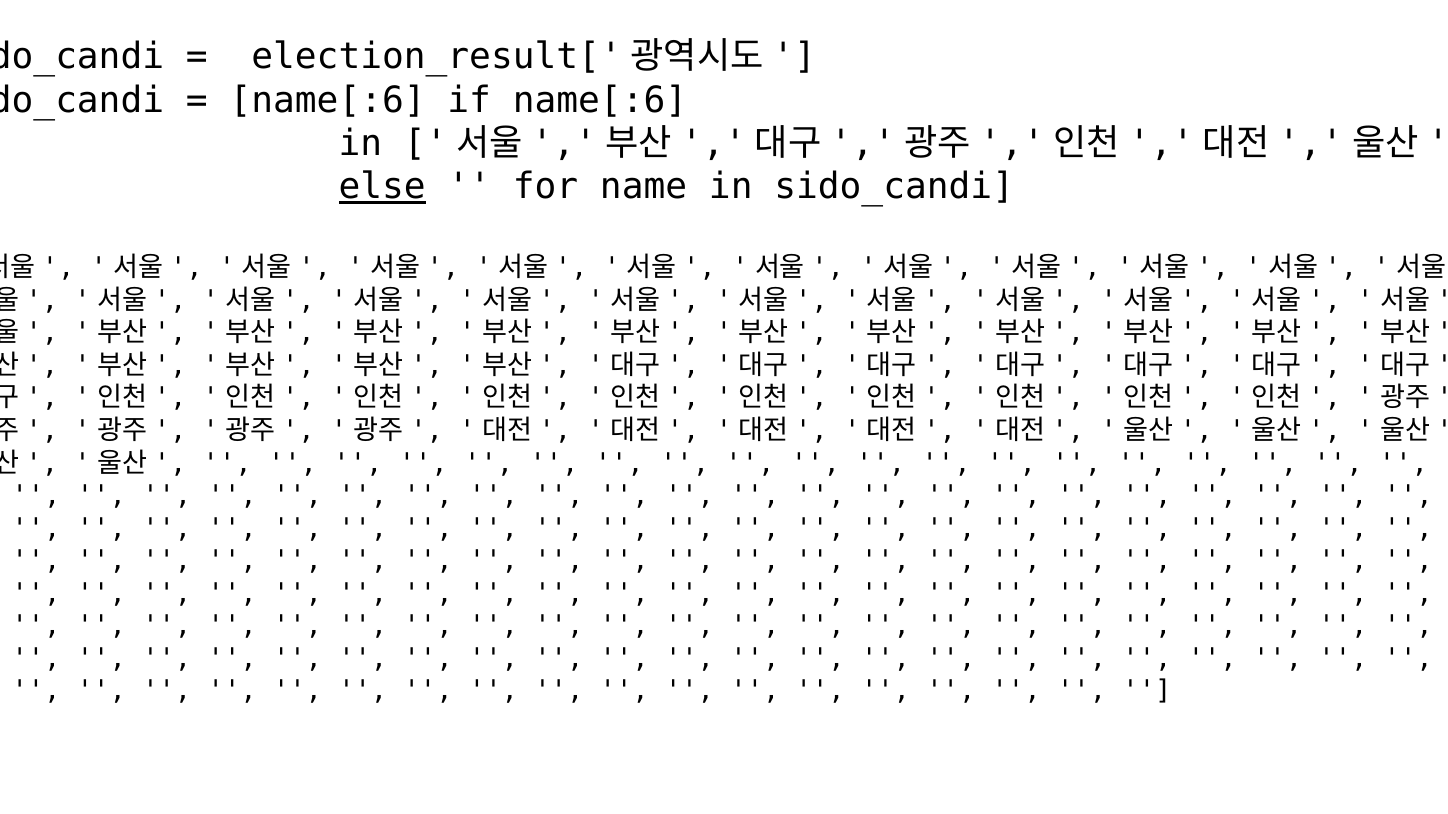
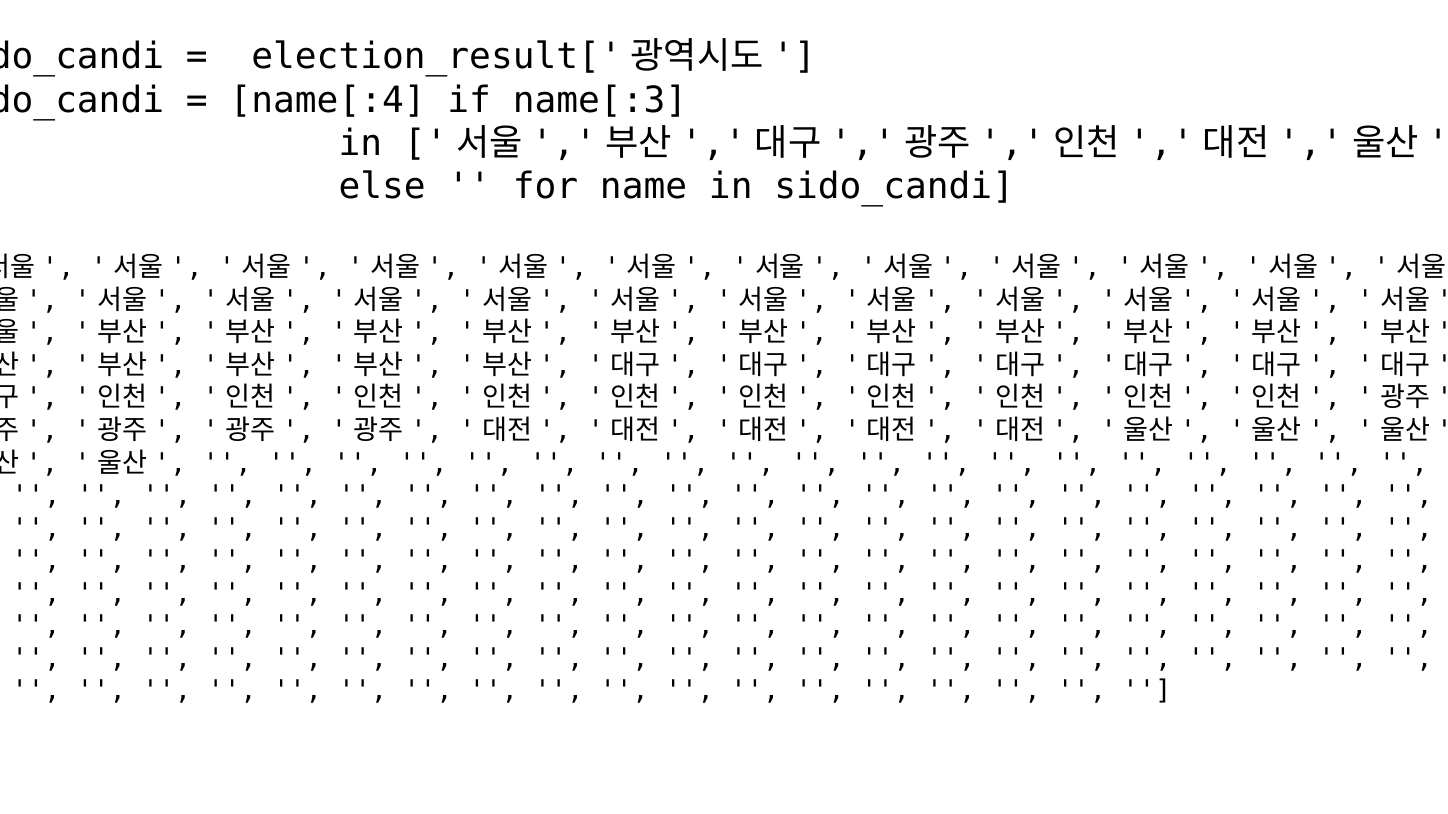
name[:6: name[:6 -> name[:4 (328, 100)
if name[:6: name[:6 -> name[:3 (600, 100)
else underline: present -> none (382, 187)
